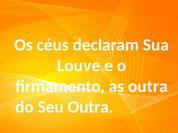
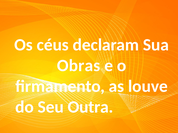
Louve: Louve -> Obras (79, 66)
as outra: outra -> louve (148, 87)
